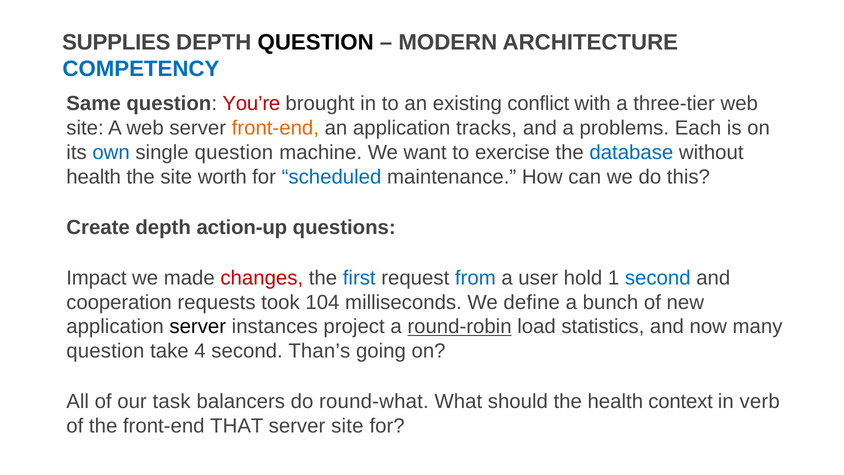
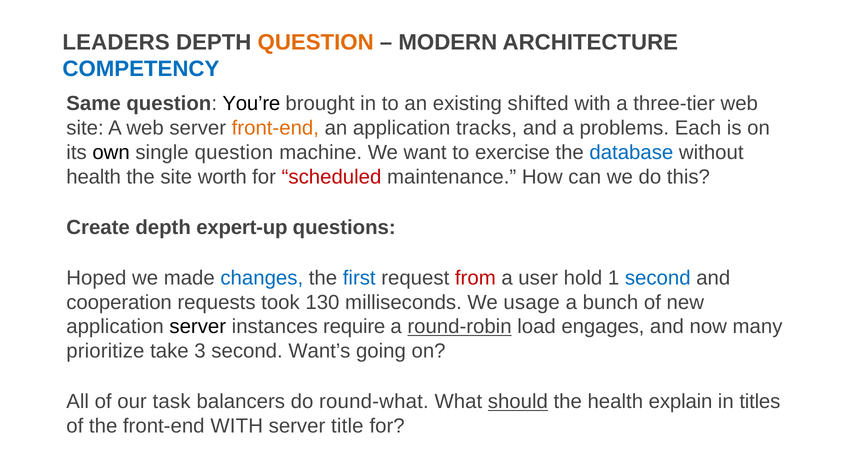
SUPPLIES: SUPPLIES -> LEADERS (116, 42)
QUESTION colour: black -> orange (316, 42)
You’re colour: red -> black (251, 103)
conflict: conflict -> shifted (538, 103)
own colour: blue -> black (111, 152)
scheduled colour: blue -> red (332, 177)
action-up: action-up -> expert-up (242, 227)
Impact: Impact -> Hoped (96, 278)
changes colour: red -> blue (262, 278)
from colour: blue -> red (475, 278)
104: 104 -> 130 (322, 302)
define: define -> usage (532, 302)
project: project -> require (354, 327)
statistics: statistics -> engages (603, 327)
question: question -> prioritize (105, 351)
4: 4 -> 3 (200, 351)
Than’s: Than’s -> Want’s (319, 351)
should underline: none -> present (518, 402)
context: context -> explain (681, 402)
verb: verb -> titles (760, 402)
front-end THAT: THAT -> WITH (237, 426)
server site: site -> title (347, 426)
